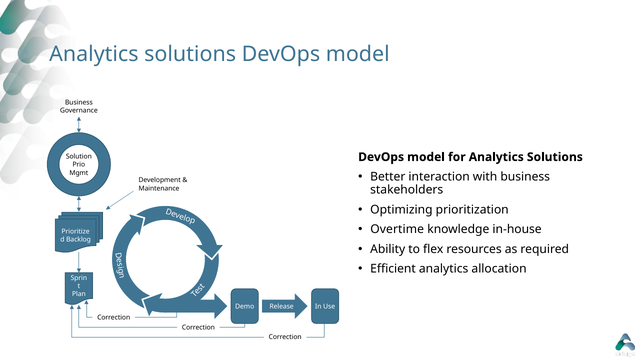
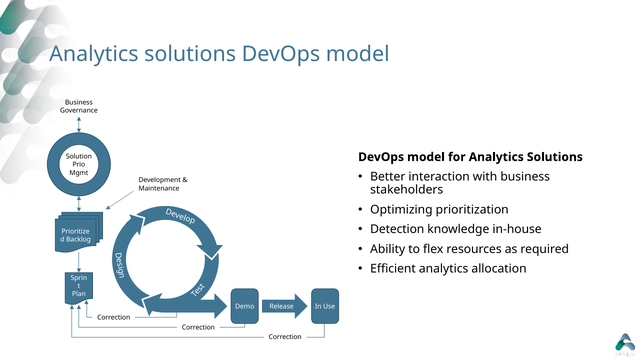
Overtime: Overtime -> Detection (397, 229)
